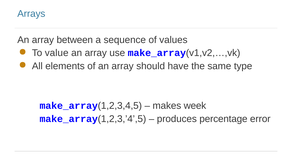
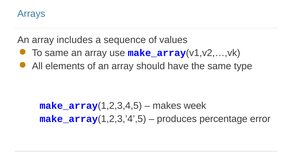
between: between -> includes (75, 40)
To value: value -> same (57, 53)
